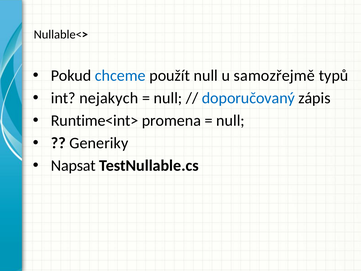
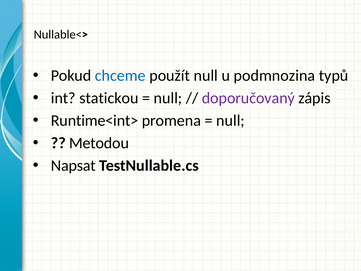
samozřejmě: samozřejmě -> podmnozina (274, 76)
nejakych: nejakych -> statickou (109, 98)
doporučovaný colour: blue -> purple (248, 98)
Generiky: Generiky -> Metodou (99, 143)
